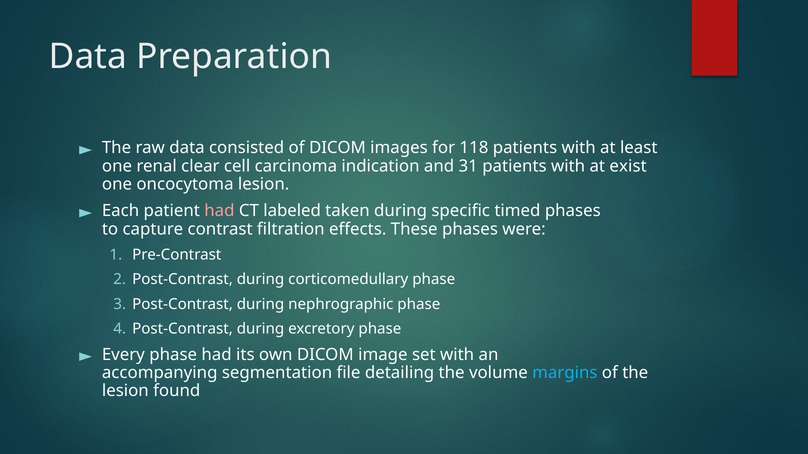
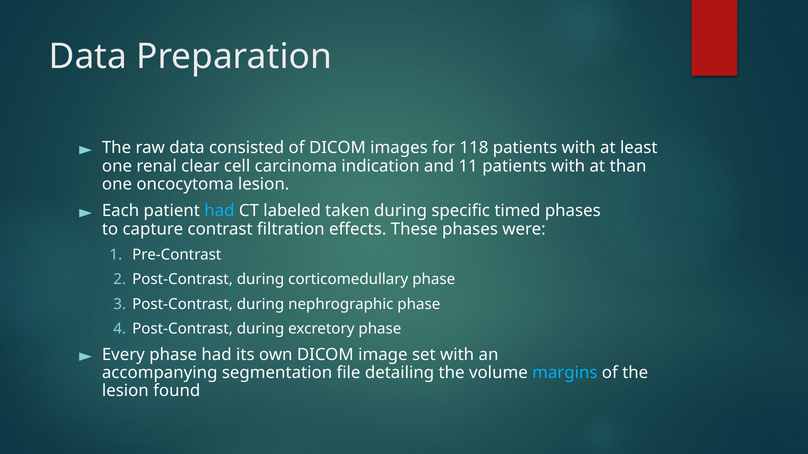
31: 31 -> 11 (468, 166)
exist: exist -> than (628, 166)
had colour: pink -> light blue (219, 211)
